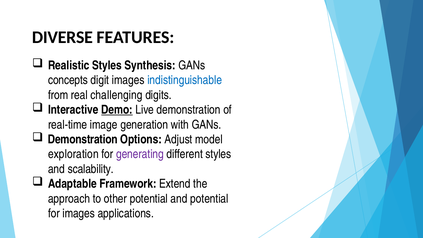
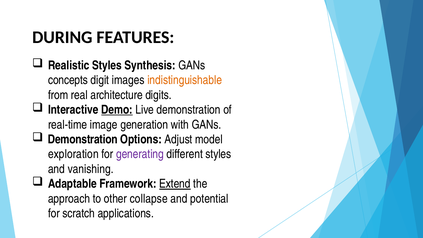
DIVERSE: DIVERSE -> DURING (62, 37)
indistinguishable colour: blue -> orange (185, 80)
challenging: challenging -> architecture (117, 95)
scalability: scalability -> vanishing (91, 169)
Extend underline: none -> present (175, 184)
other potential: potential -> collapse (149, 199)
for images: images -> scratch (79, 213)
